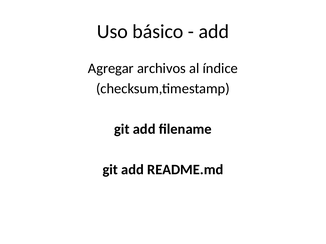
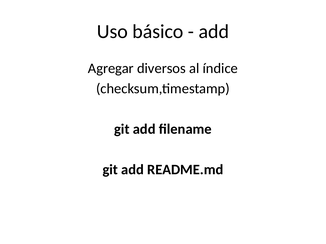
archivos: archivos -> diversos (161, 68)
